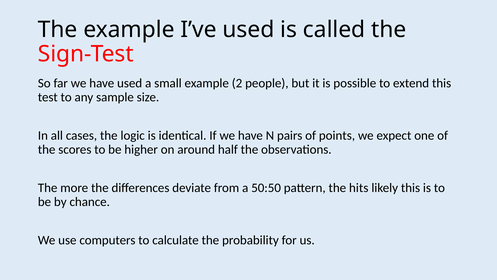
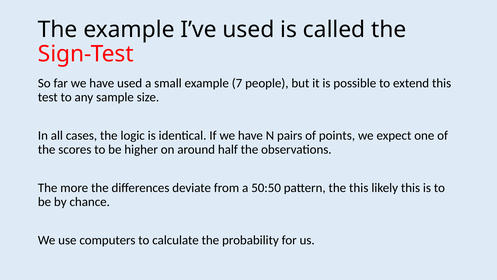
2: 2 -> 7 (237, 83)
the hits: hits -> this (359, 188)
